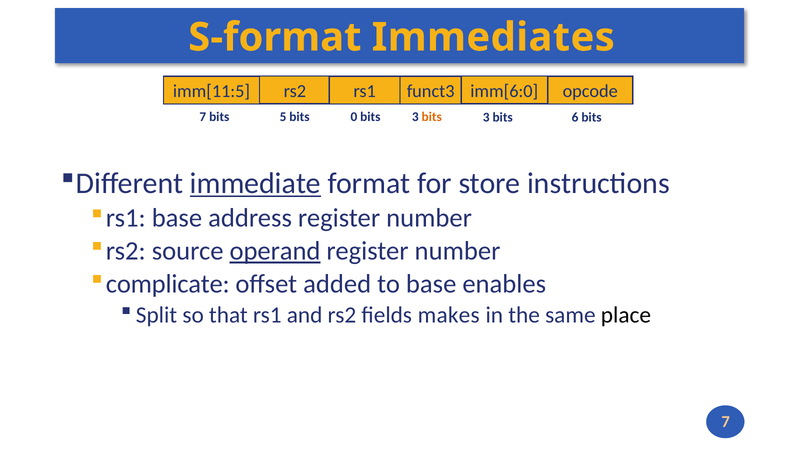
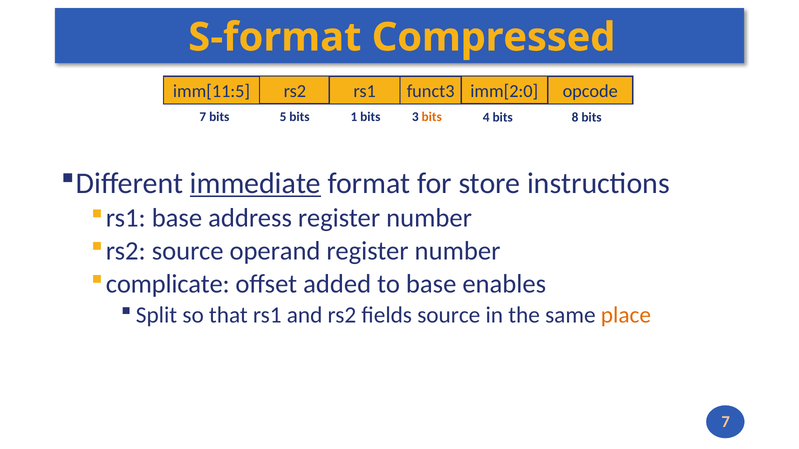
Immediates: Immediates -> Compressed (494, 37)
imm[6:0: imm[6:0 -> imm[2:0 (504, 91)
0: 0 -> 1 (354, 117)
3: 3 -> 4 (486, 117)
6: 6 -> 8 (575, 117)
operand underline: present -> none (275, 251)
fields makes: makes -> source (449, 315)
place colour: black -> orange (626, 315)
